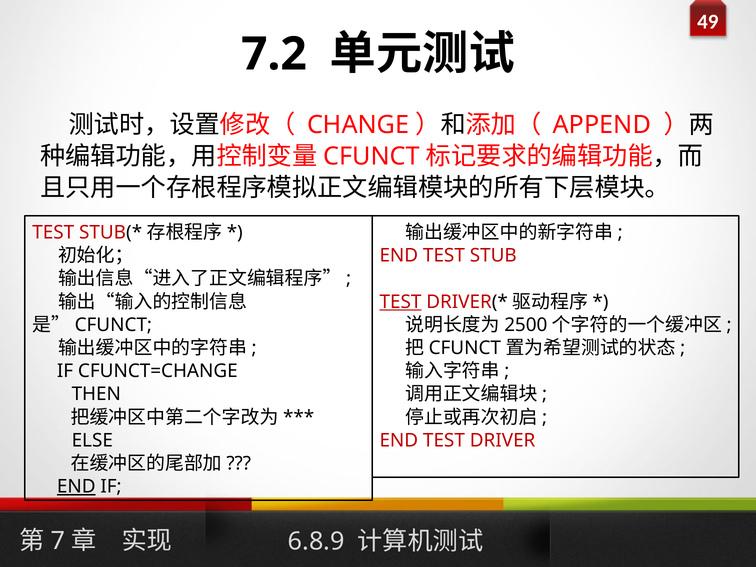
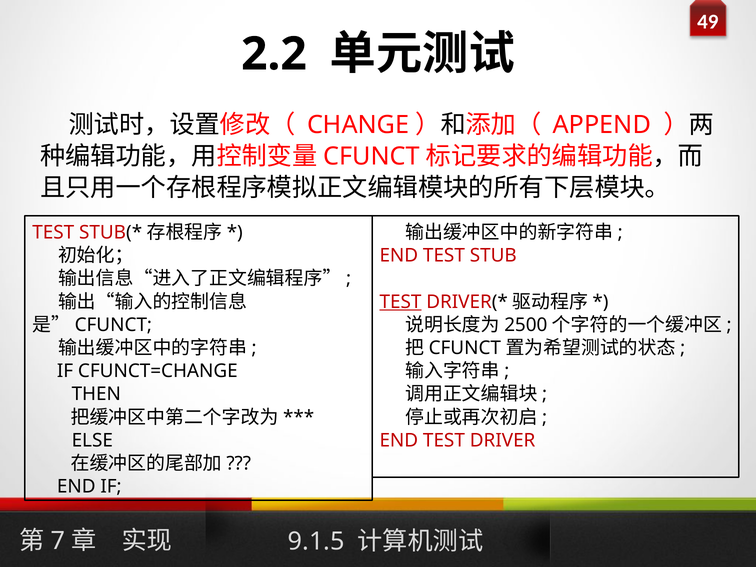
7.2: 7.2 -> 2.2 (274, 54)
END underline: present -> none (76, 487)
6.8.9: 6.8.9 -> 9.1.5 (316, 542)
